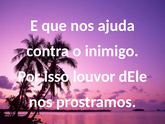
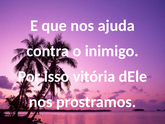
louvor: louvor -> vitória (94, 76)
